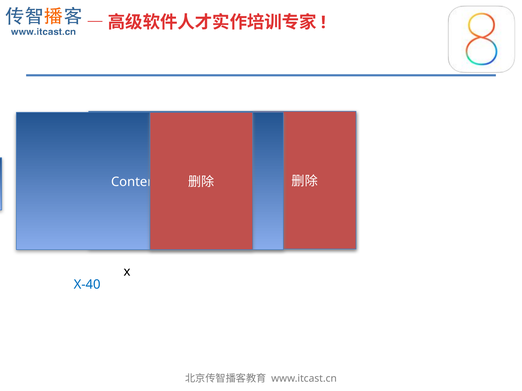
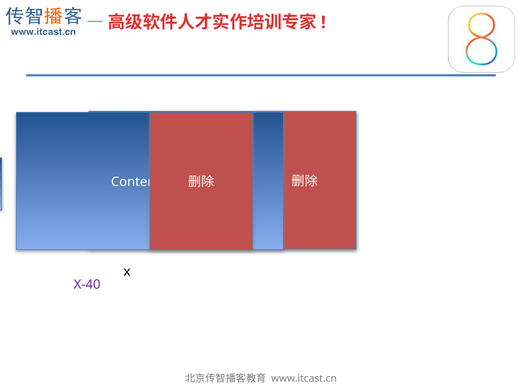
X-40 colour: blue -> purple (87, 285)
